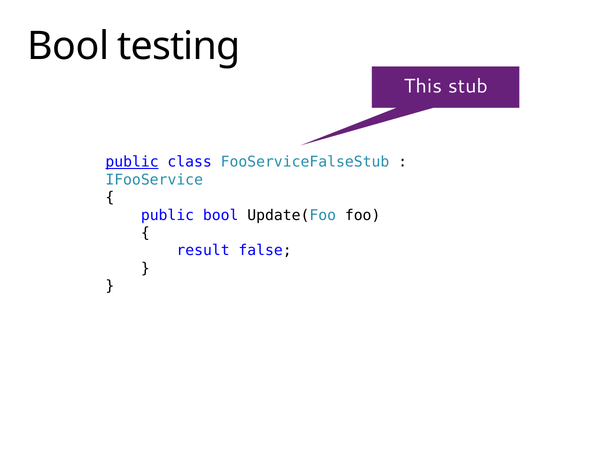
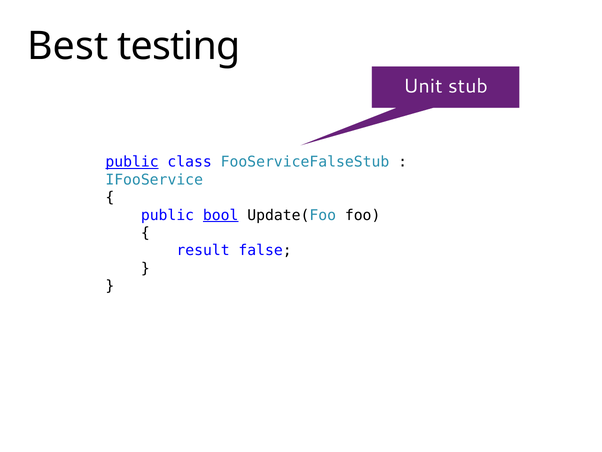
Bool: Bool -> Best (68, 46)
This: This -> Unit (423, 86)
bool underline: none -> present (221, 215)
